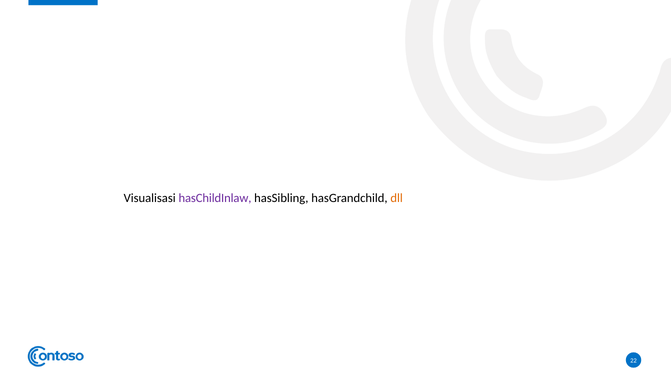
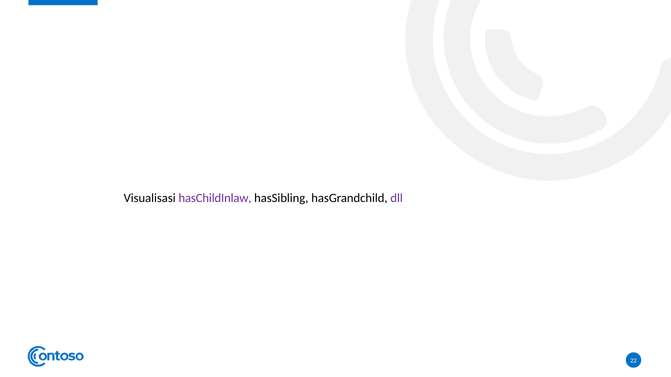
dll colour: orange -> purple (397, 198)
